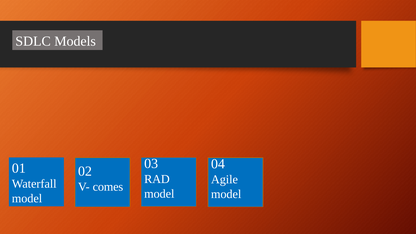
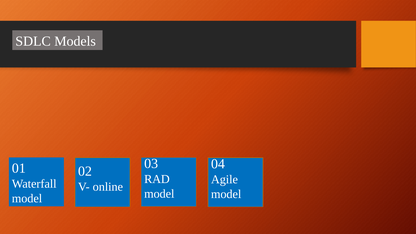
comes: comes -> online (108, 187)
